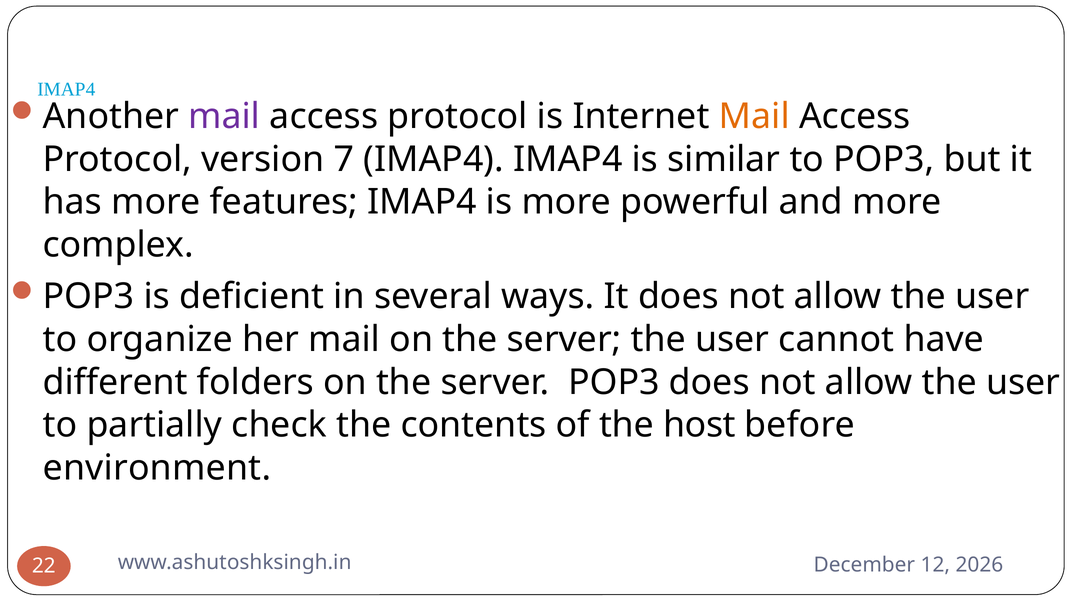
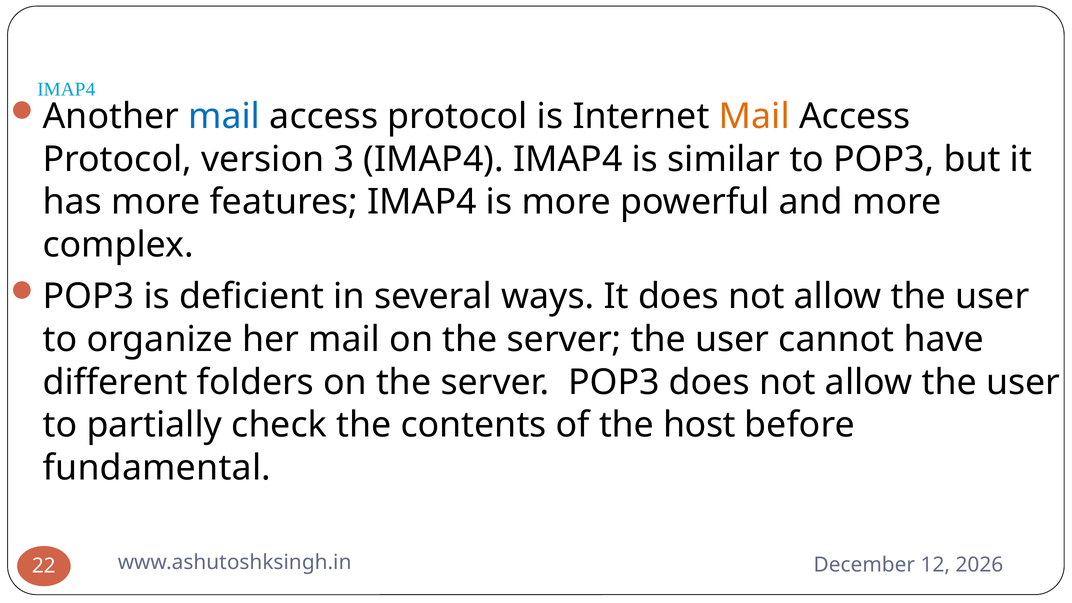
mail colour: purple -> blue (224, 116)
7: 7 -> 3 (344, 159)
environment: environment -> fundamental (157, 468)
